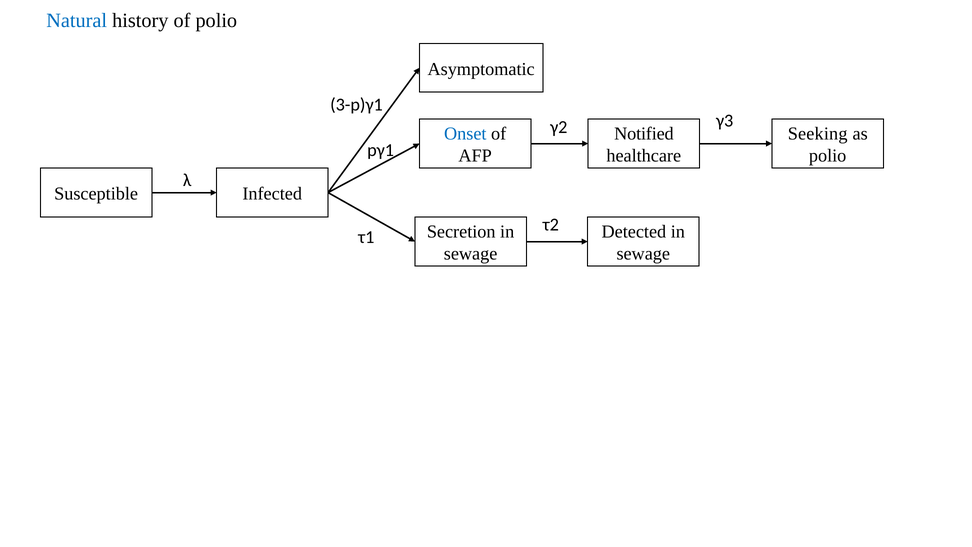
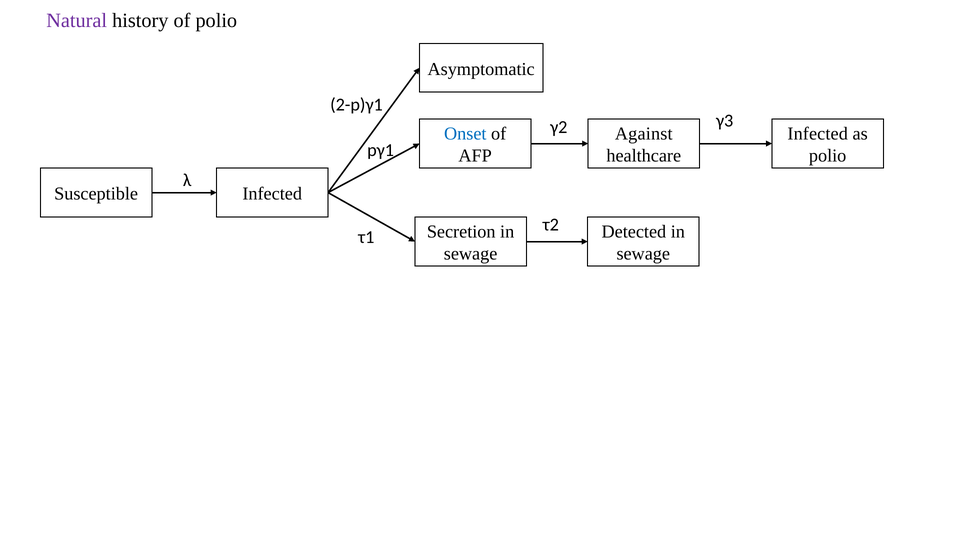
Natural colour: blue -> purple (77, 20)
3-p)γ1: 3-p)γ1 -> 2-p)γ1 (356, 105)
Notified: Notified -> Against (644, 134)
Seeking: Seeking -> Infected (818, 134)
